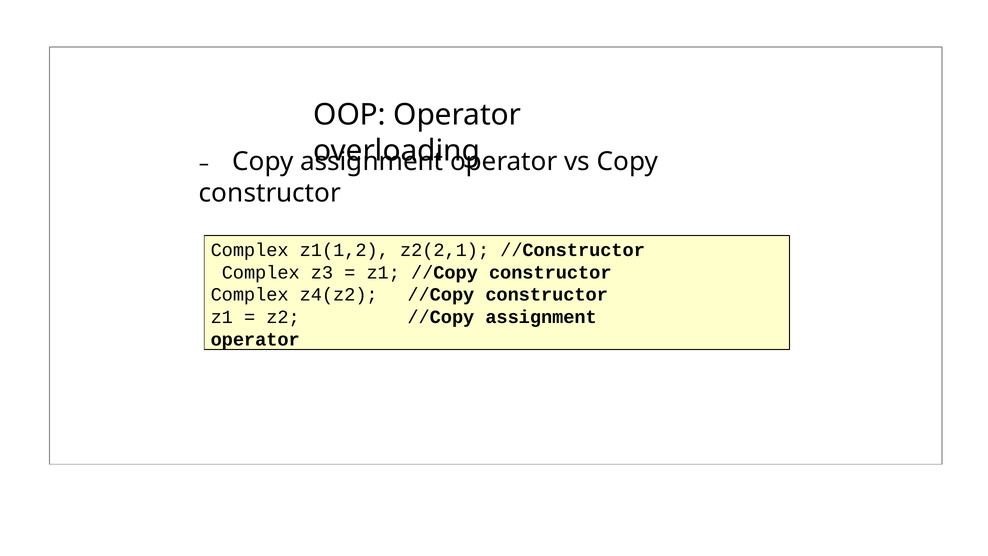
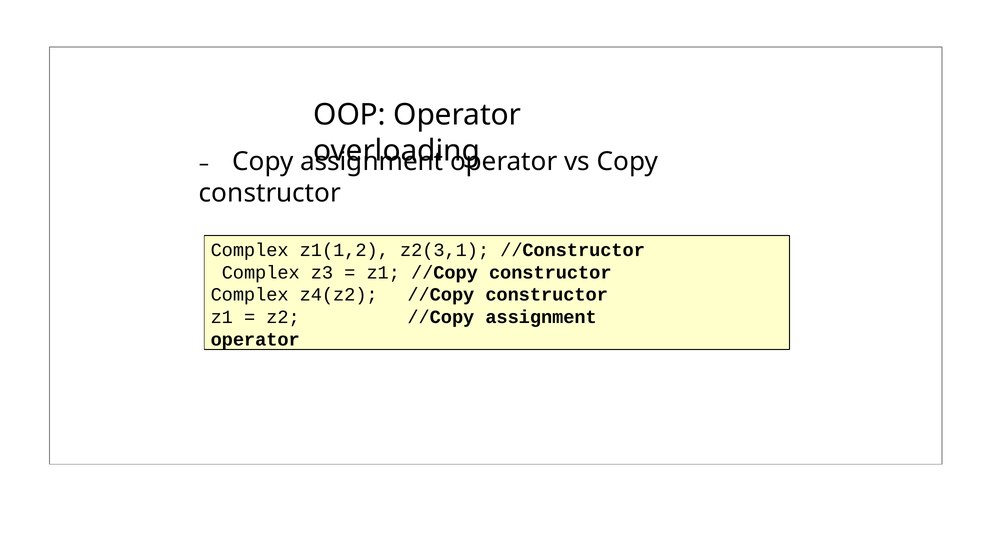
z2(2,1: z2(2,1 -> z2(3,1 (445, 250)
